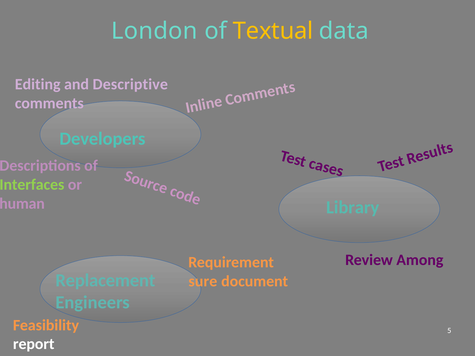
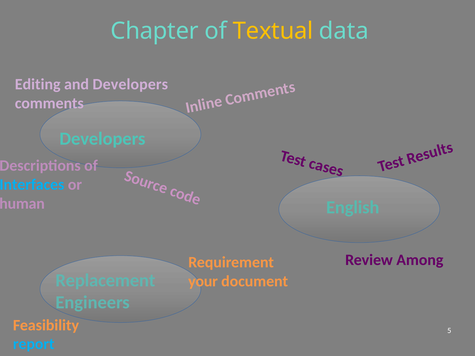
London: London -> Chapter (155, 31)
and Descriptive: Descriptive -> Developers (130, 84)
Interfaces colour: light green -> light blue (32, 185)
Library: Library -> English (353, 208)
sure: sure -> your (203, 282)
report colour: white -> light blue (34, 344)
